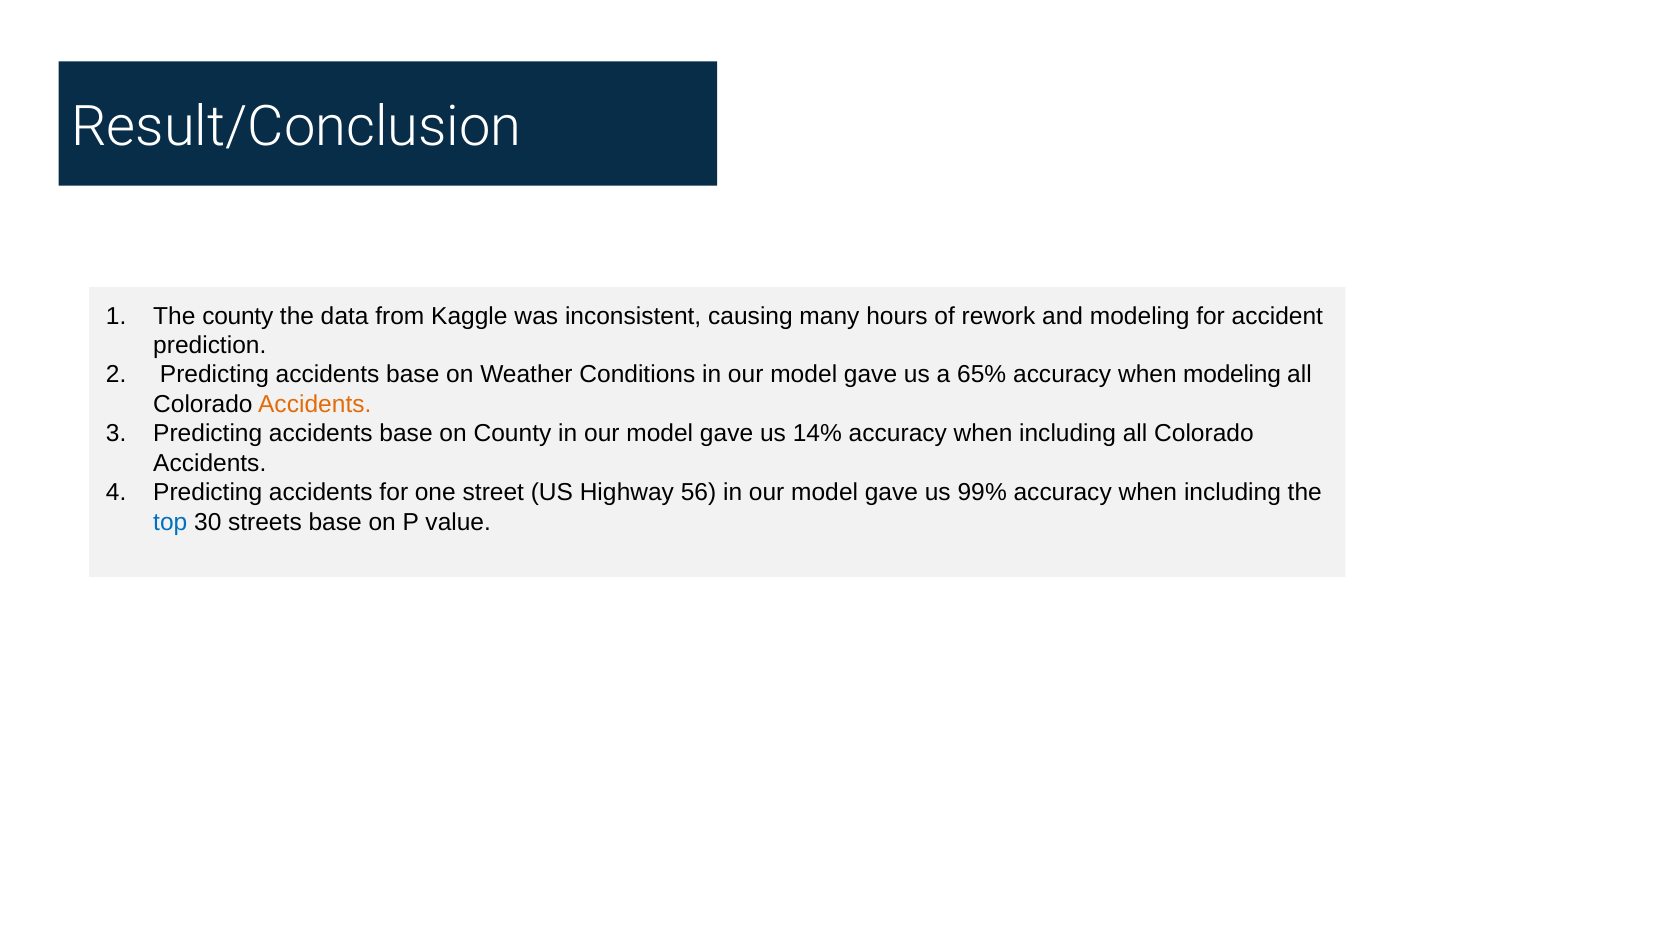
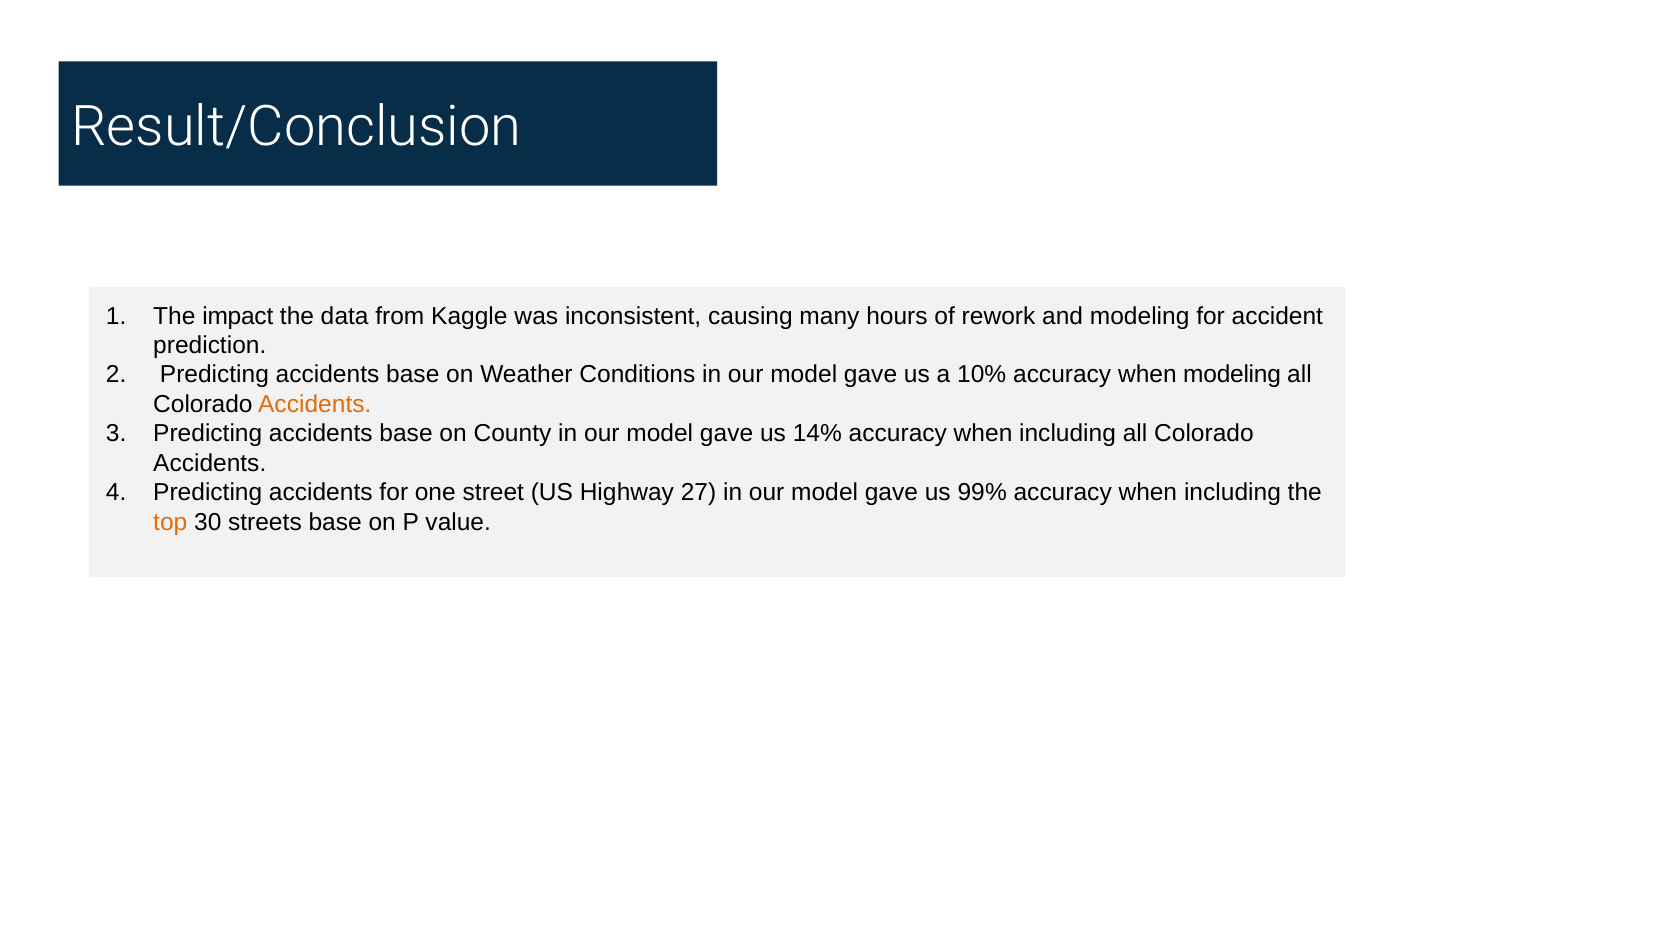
The county: county -> impact (238, 316)
65%: 65% -> 10% (982, 375)
56: 56 -> 27 (698, 493)
top colour: blue -> orange (170, 522)
